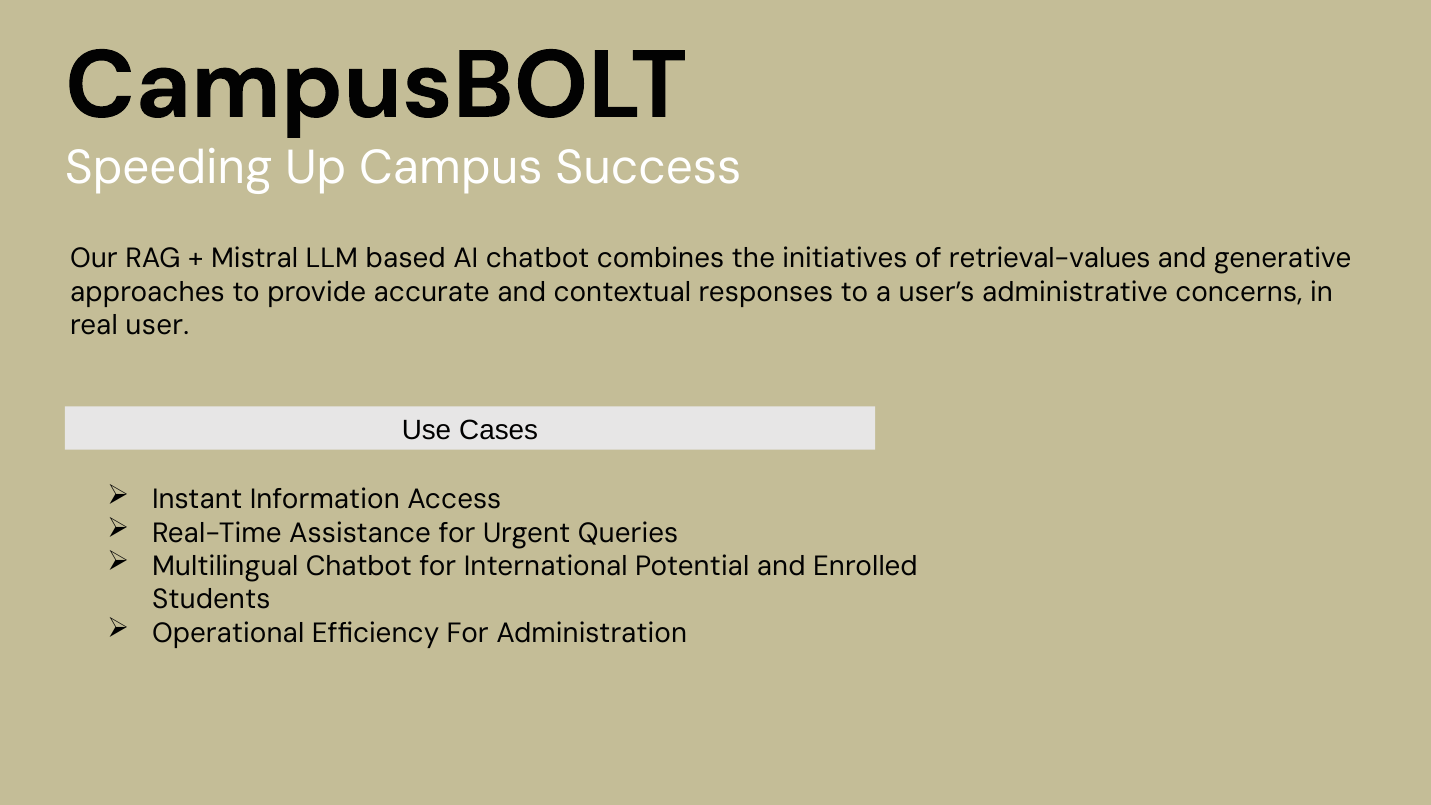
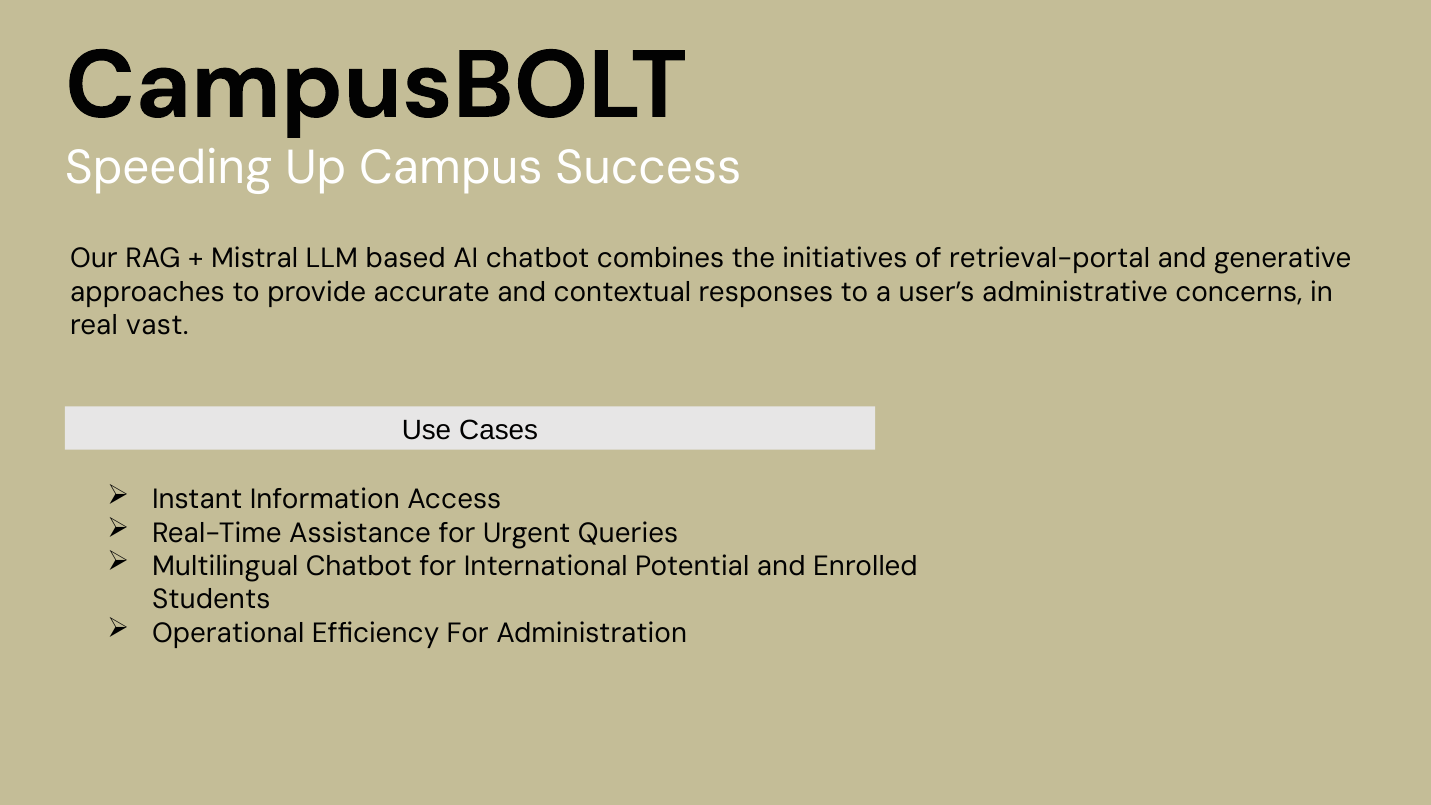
retrieval-values: retrieval-values -> retrieval-portal (1050, 259)
user: user -> vast (157, 326)
